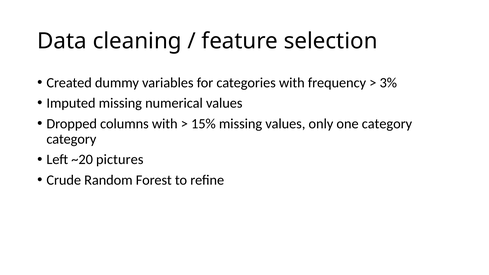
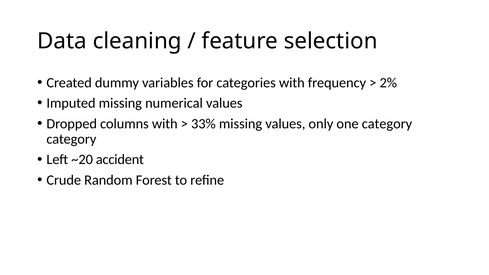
3%: 3% -> 2% (388, 83)
15%: 15% -> 33% (203, 124)
pictures: pictures -> accident (120, 160)
